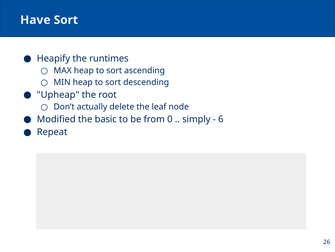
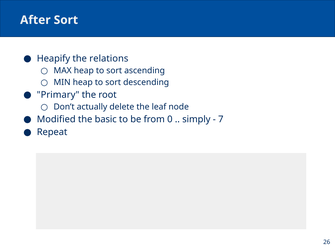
Have: Have -> After (35, 20)
runtimes: runtimes -> relations (109, 58)
Upheap: Upheap -> Primary (58, 95)
6: 6 -> 7 (221, 119)
